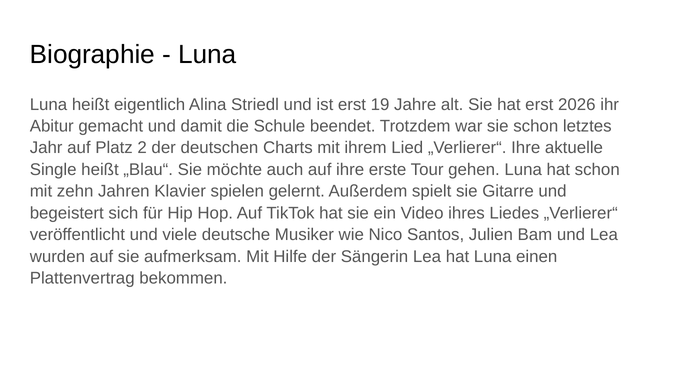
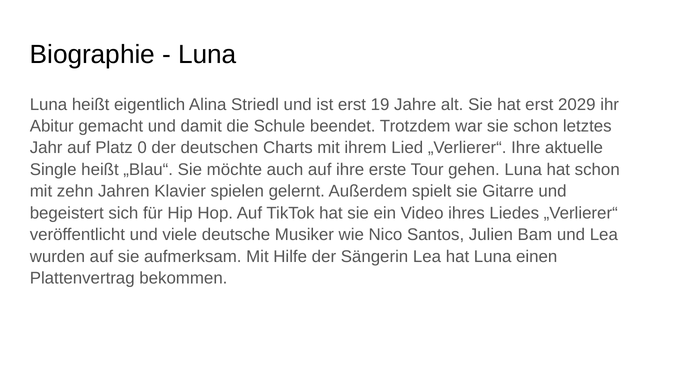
2026: 2026 -> 2029 (577, 104)
2: 2 -> 0 (142, 148)
